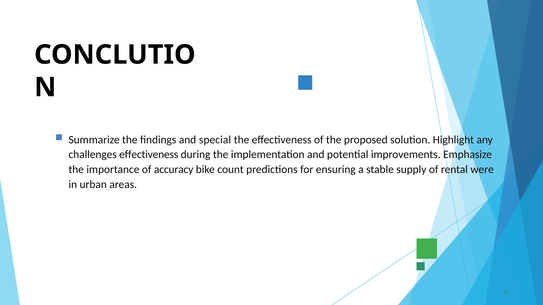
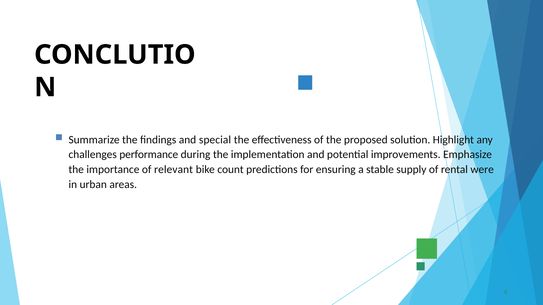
challenges effectiveness: effectiveness -> performance (149, 155)
accuracy: accuracy -> relevant (174, 170)
